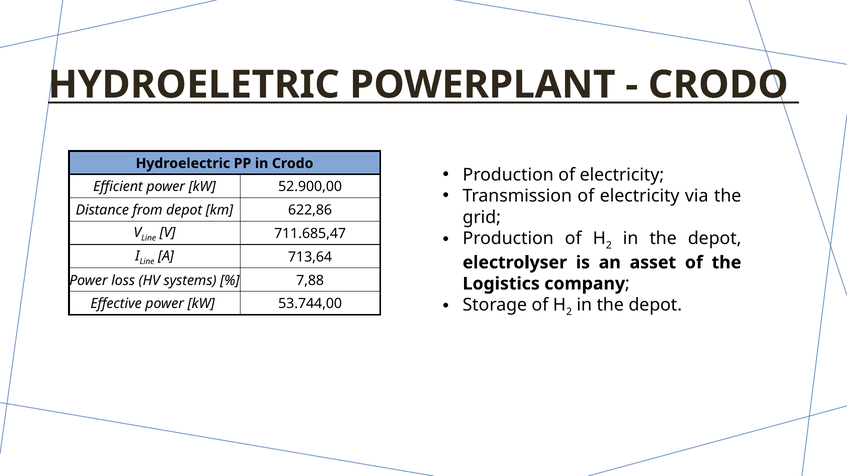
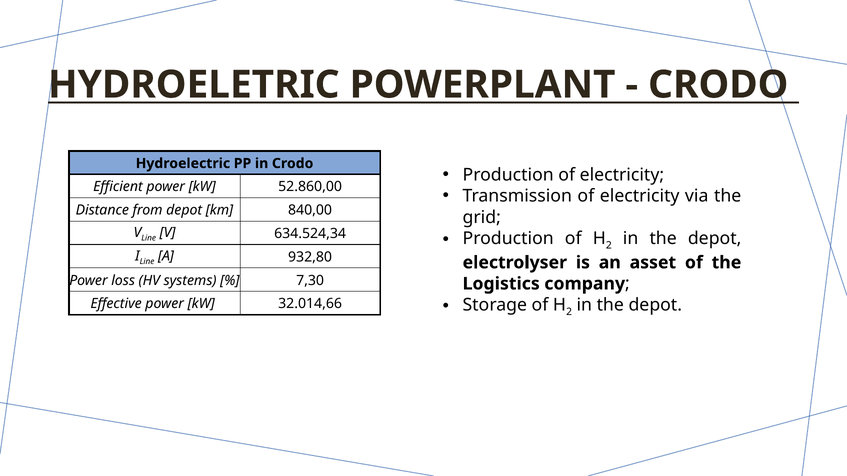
52.900,00: 52.900,00 -> 52.860,00 (310, 187)
622,86: 622,86 -> 840,00 (310, 210)
711.685,47: 711.685,47 -> 634.524,34 (310, 234)
713,64: 713,64 -> 932,80 (310, 257)
7,88: 7,88 -> 7,30 (310, 281)
53.744,00: 53.744,00 -> 32.014,66 (310, 304)
